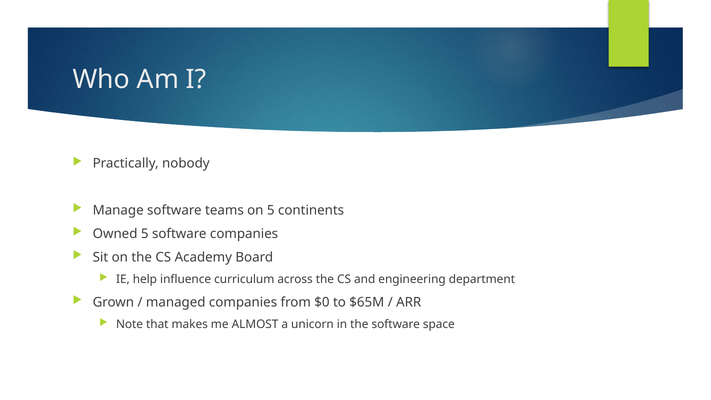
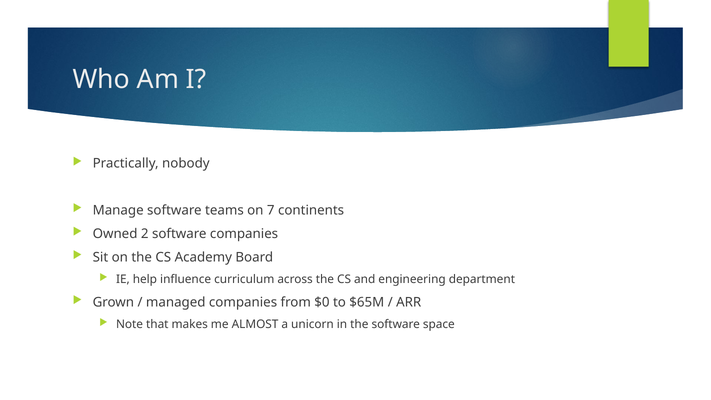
on 5: 5 -> 7 (271, 210)
Owned 5: 5 -> 2 (145, 234)
